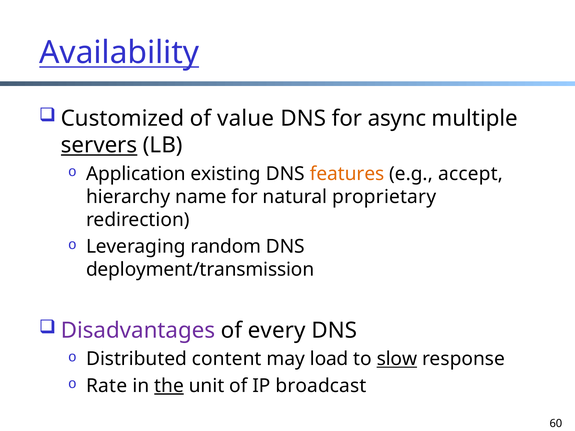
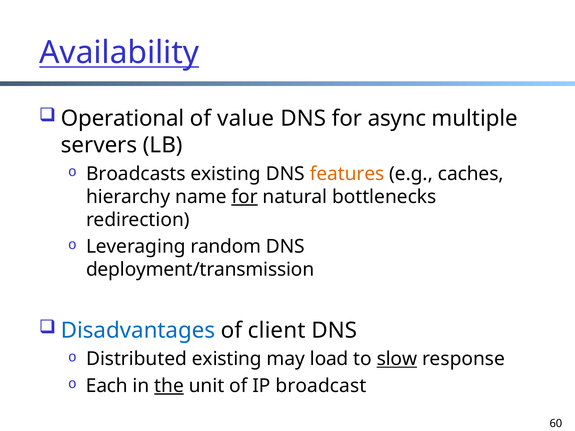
Customized: Customized -> Operational (123, 118)
servers underline: present -> none (99, 145)
Application: Application -> Broadcasts (136, 174)
accept: accept -> caches (471, 174)
for underline: none -> present (245, 197)
proprietary: proprietary -> bottlenecks (384, 197)
Disadvantages colour: purple -> blue (138, 331)
every: every -> client (277, 331)
Distributed content: content -> existing (227, 359)
Rate: Rate -> Each (107, 386)
